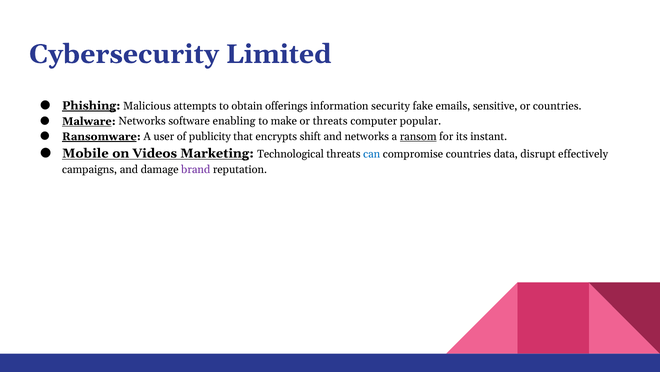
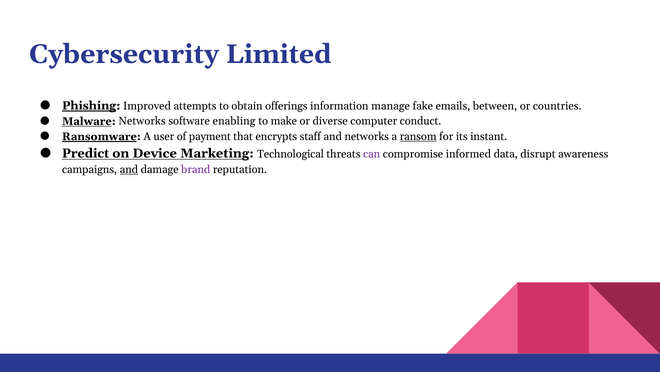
Malicious: Malicious -> Improved (147, 106)
security: security -> manage (391, 106)
sensitive: sensitive -> between (495, 106)
or threats: threats -> diverse (330, 121)
popular: popular -> conduct (421, 121)
publicity: publicity -> payment (210, 136)
shift: shift -> staff (310, 136)
Mobile: Mobile -> Predict (86, 153)
Videos: Videos -> Device (155, 153)
can colour: blue -> purple (372, 154)
compromise countries: countries -> informed (468, 154)
effectively: effectively -> awareness (583, 154)
and underline: none -> present (129, 169)
